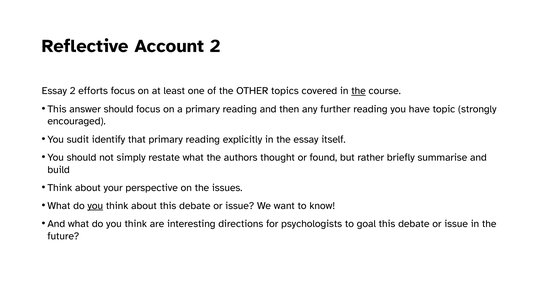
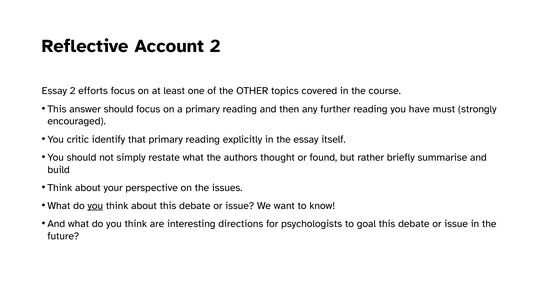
the underline: present -> none (359, 91)
topic: topic -> must (444, 109)
sudit: sudit -> critic (78, 139)
